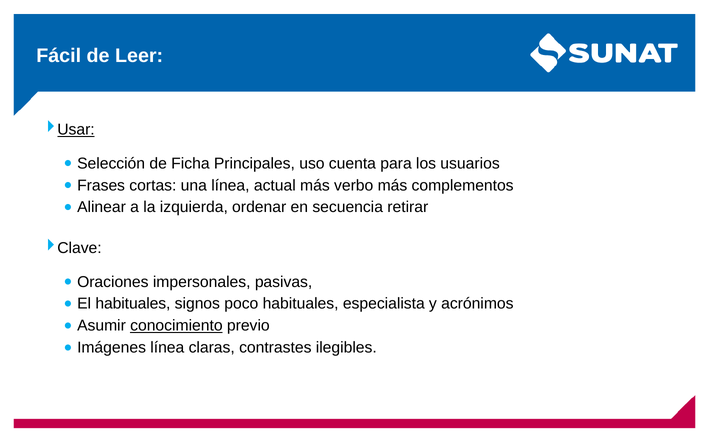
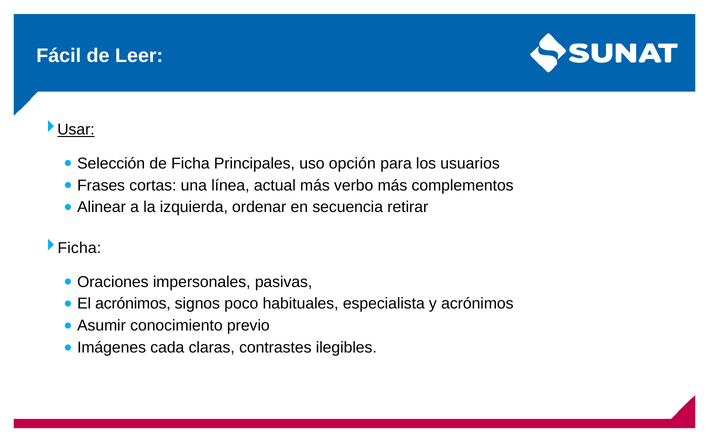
cuenta: cuenta -> opción (352, 164)
Clave: Clave -> Ficha (79, 248)
El habituales: habituales -> acrónimos (133, 304)
conocimiento underline: present -> none (176, 326)
Imágenes línea: línea -> cada (167, 348)
